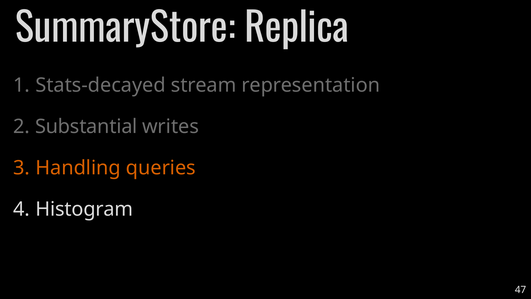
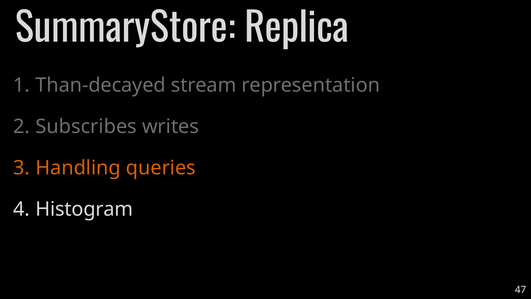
Stats-decayed: Stats-decayed -> Than-decayed (101, 85)
Substantial: Substantial -> Subscribes (86, 126)
